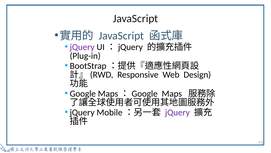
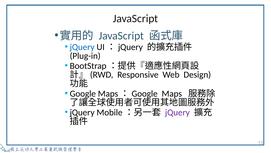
jQuery colour: purple -> blue (82, 47)
